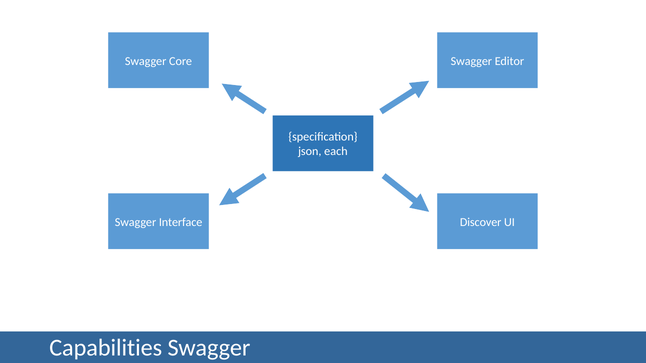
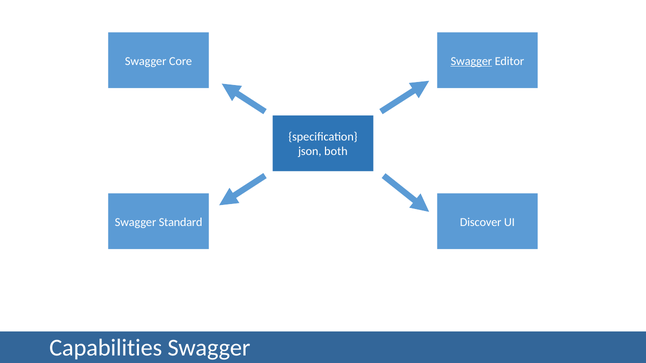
Swagger underline: none -> present (471, 61)
each: each -> both (336, 152)
Interface: Interface -> Standard (181, 222)
